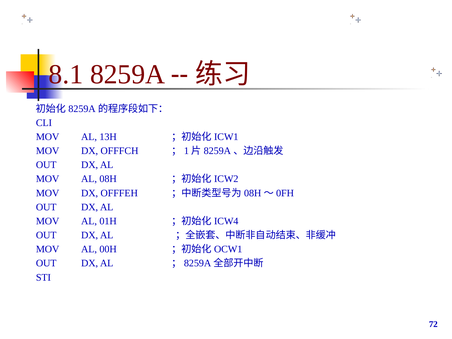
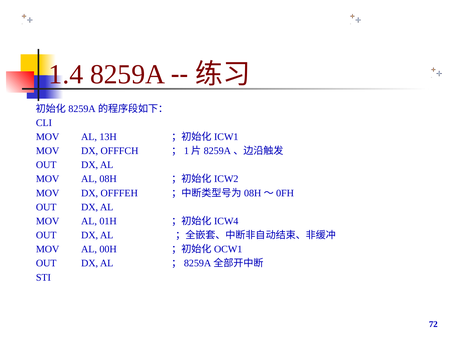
8.1: 8.1 -> 1.4 (66, 74)
